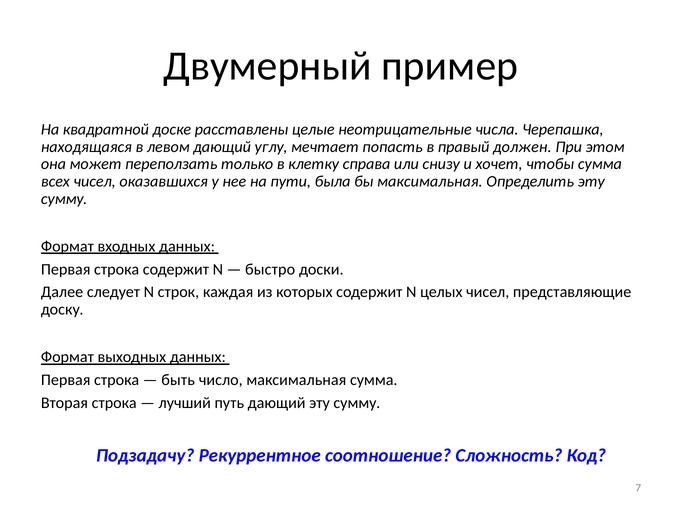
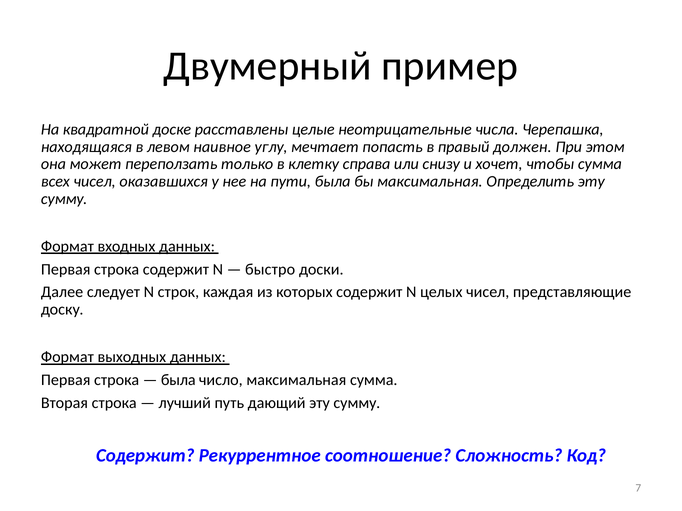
левом дающий: дающий -> наивное (222, 147)
быть: быть -> была (178, 380)
Подзадачу: Подзадачу -> Содержит (145, 456)
